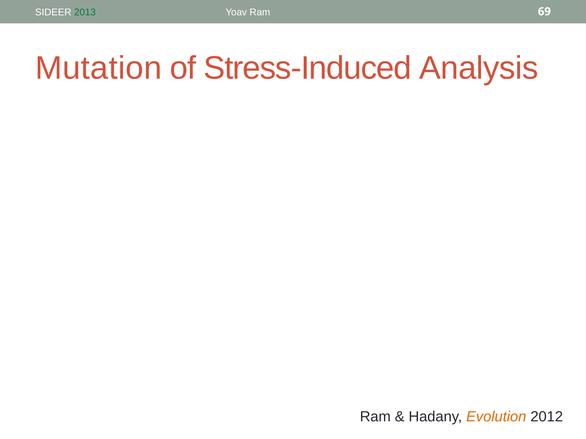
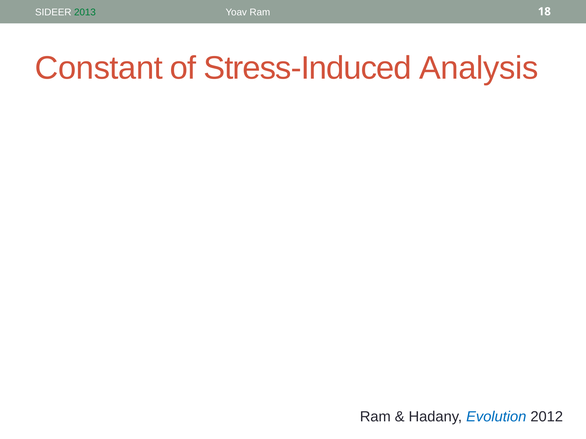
69: 69 -> 18 (544, 12)
Mutation: Mutation -> Constant (99, 68)
Evolution colour: orange -> blue (496, 417)
